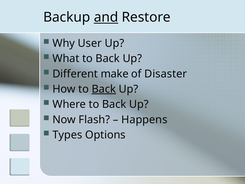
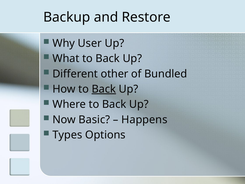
and underline: present -> none (106, 17)
make: make -> other (115, 74)
Disaster: Disaster -> Bundled (166, 74)
Flash: Flash -> Basic (94, 119)
